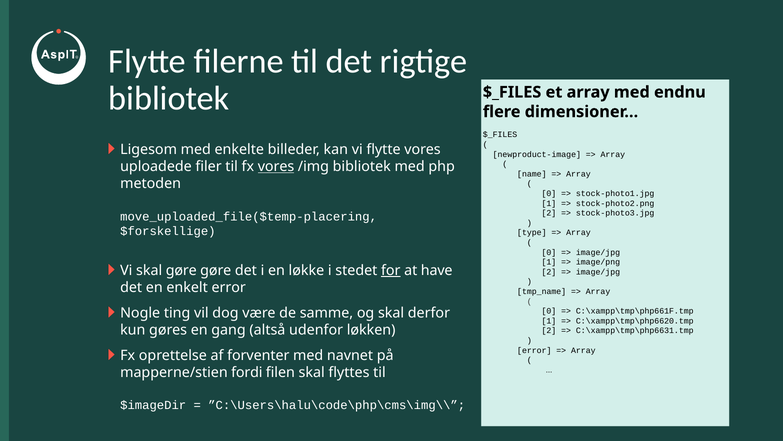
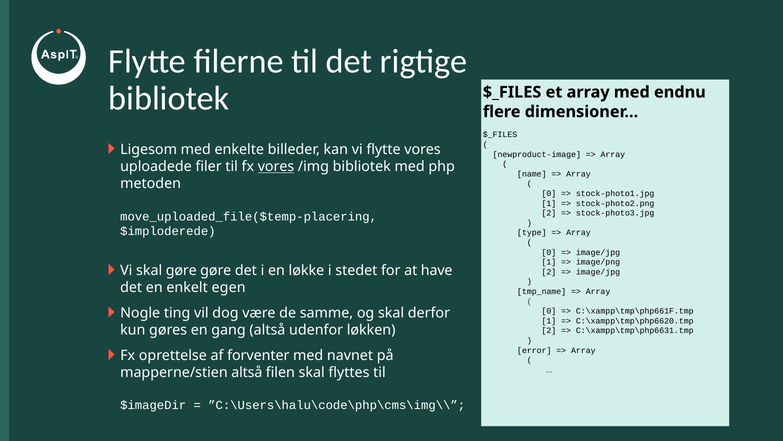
$forskellige: $forskellige -> $imploderede (168, 231)
for underline: present -> none (391, 270)
enkelt error: error -> egen (229, 287)
mapperne/stien fordi: fordi -> altså (247, 372)
